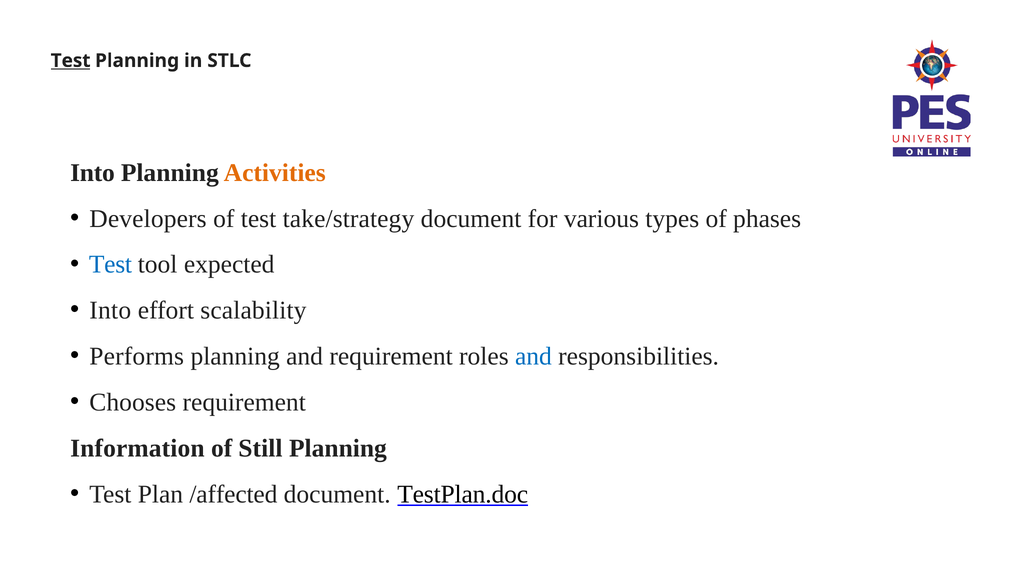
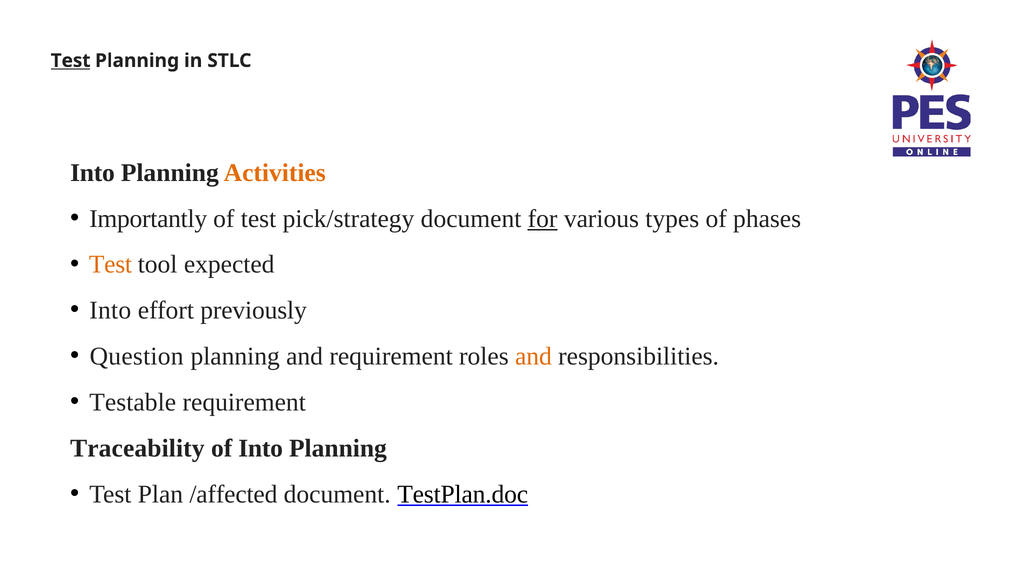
Developers: Developers -> Importantly (148, 219)
take/strategy: take/strategy -> pick/strategy (349, 219)
for underline: none -> present (543, 219)
Test colour: blue -> orange (110, 265)
scalability: scalability -> previously (254, 311)
Performs: Performs -> Question (137, 357)
and colour: blue -> orange (533, 357)
Chooses: Chooses -> Testable (133, 402)
Information: Information -> Traceability (137, 448)
of Still: Still -> Into (261, 448)
